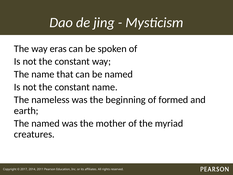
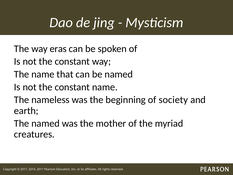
formed: formed -> society (173, 100)
